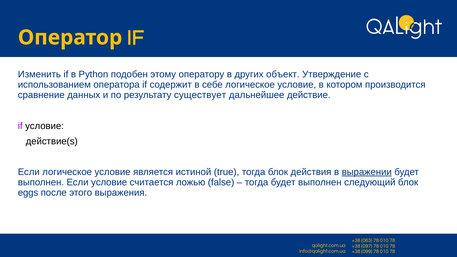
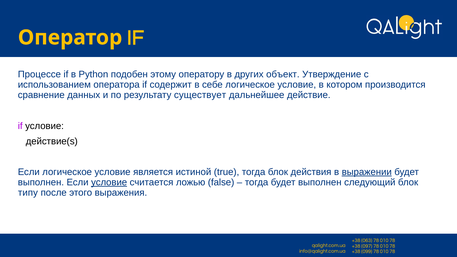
Изменить: Изменить -> Процессе (39, 74)
условие underline: none -> present (109, 182)
eggs: eggs -> типу (28, 193)
